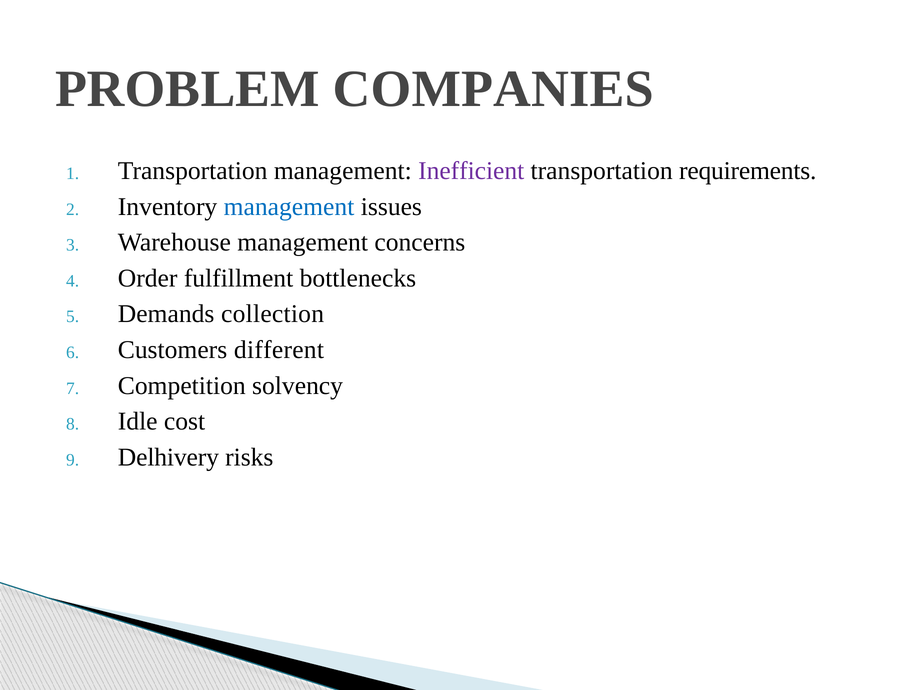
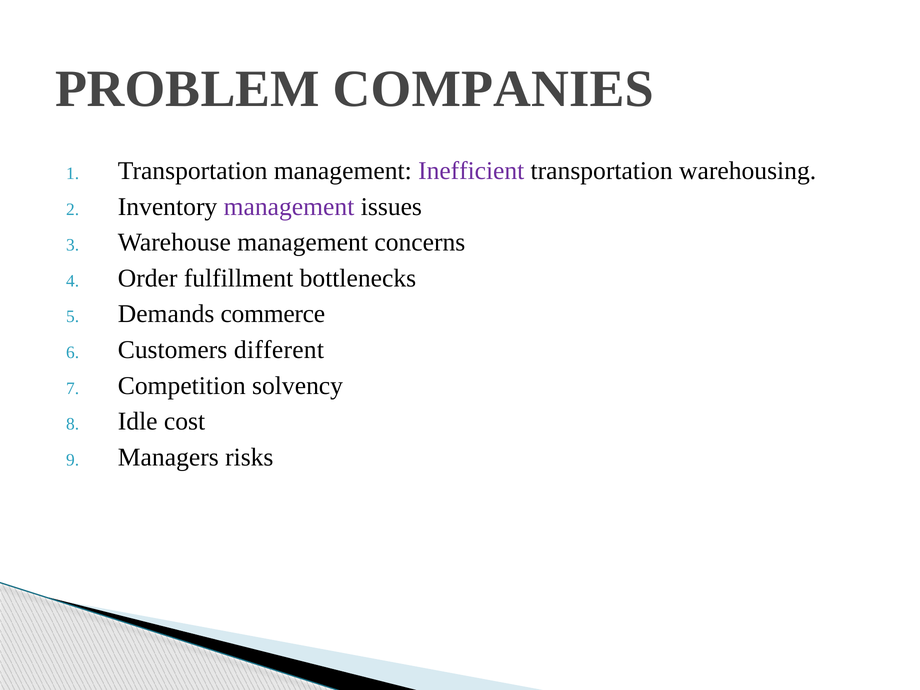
requirements: requirements -> warehousing (748, 171)
management colour: blue -> purple (289, 207)
collection: collection -> commerce (273, 314)
Delhivery: Delhivery -> Managers (168, 457)
